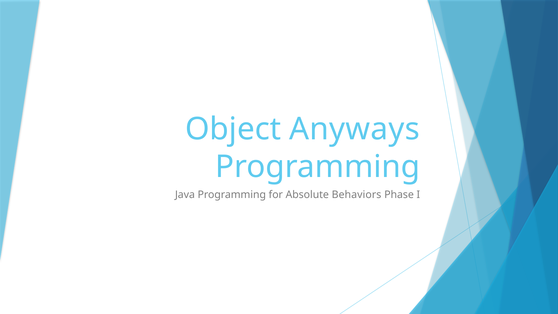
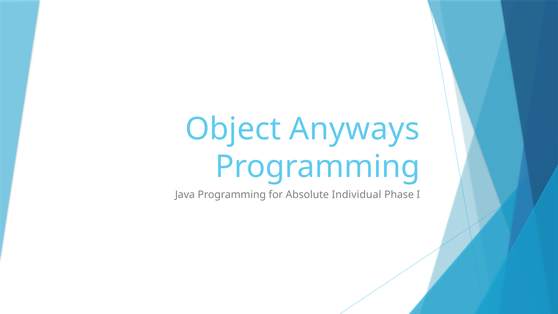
Behaviors: Behaviors -> Individual (357, 194)
